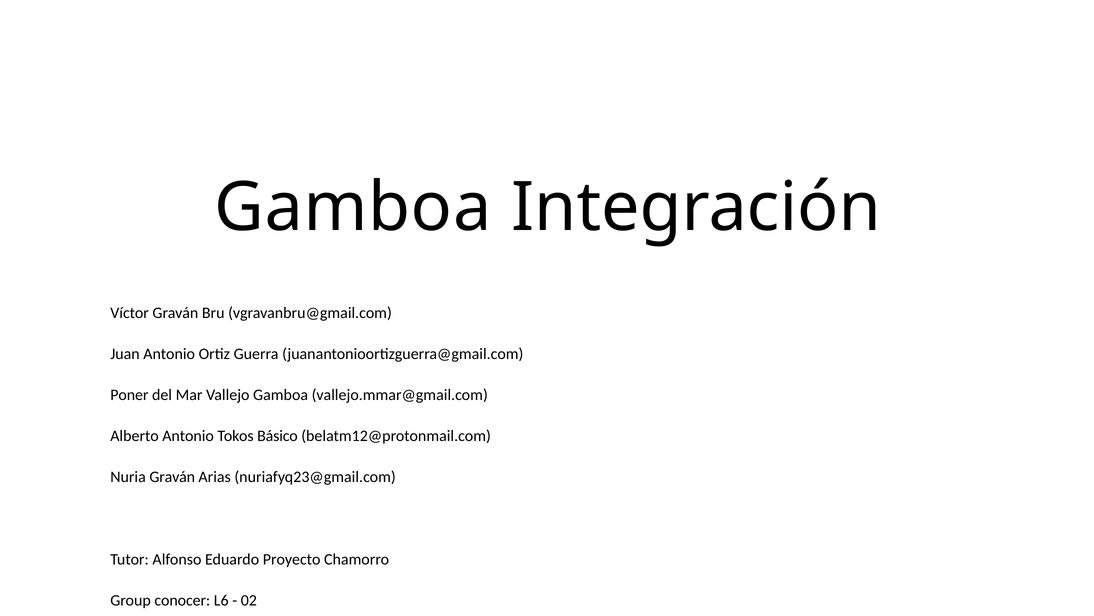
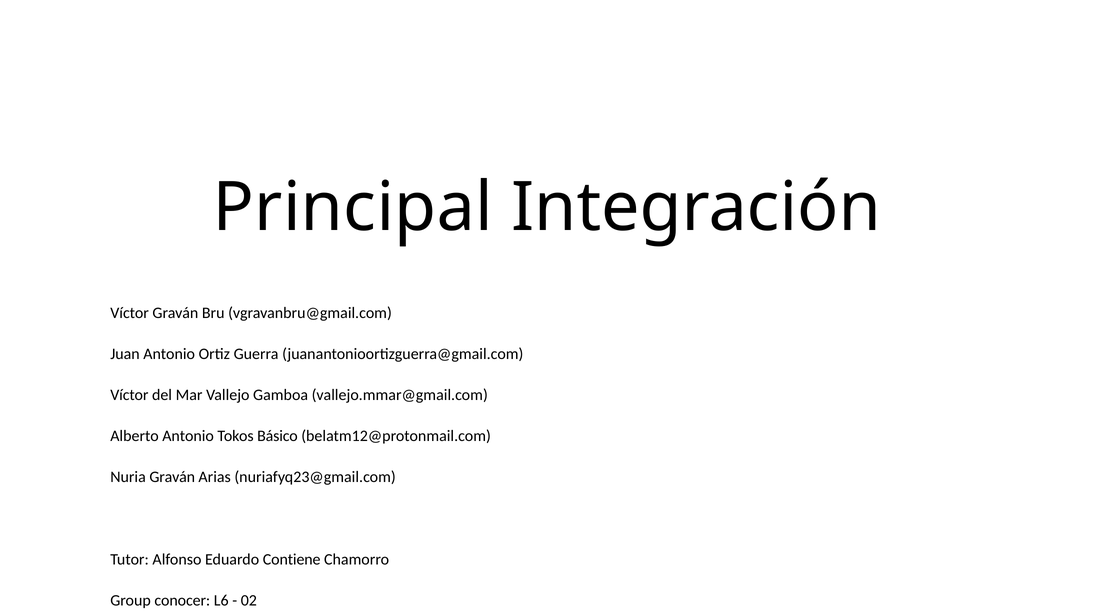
Gamboa: Gamboa -> Principal (353, 208)
Poner: Poner -> Víctor (129, 395)
Proyecto: Proyecto -> Contiene (292, 559)
